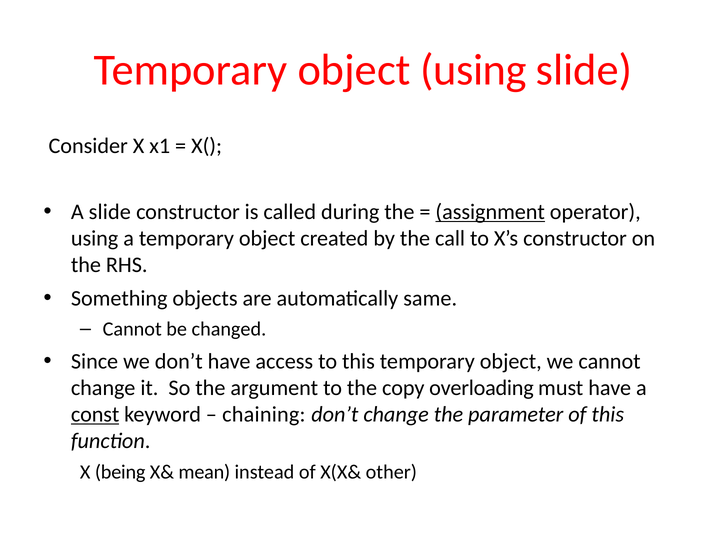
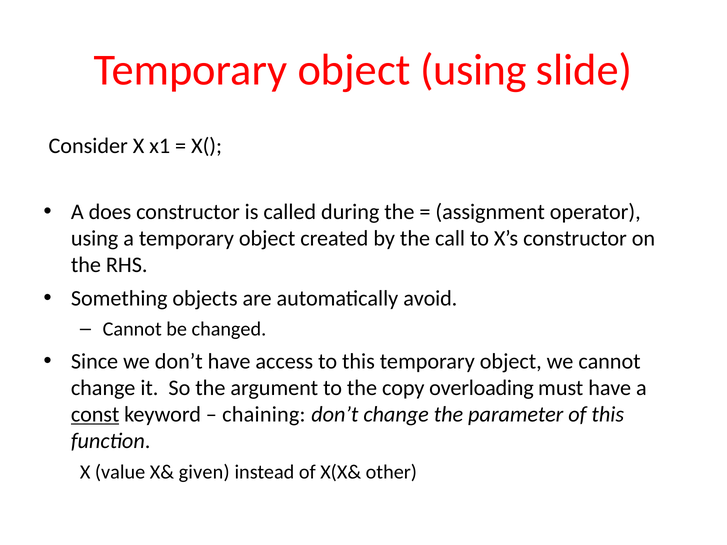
A slide: slide -> does (110, 212)
assignment underline: present -> none (490, 212)
same: same -> avoid (430, 298)
being: being -> value (120, 472)
mean: mean -> given (204, 472)
